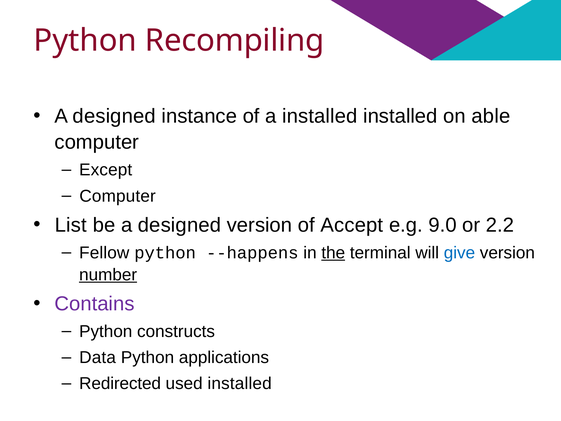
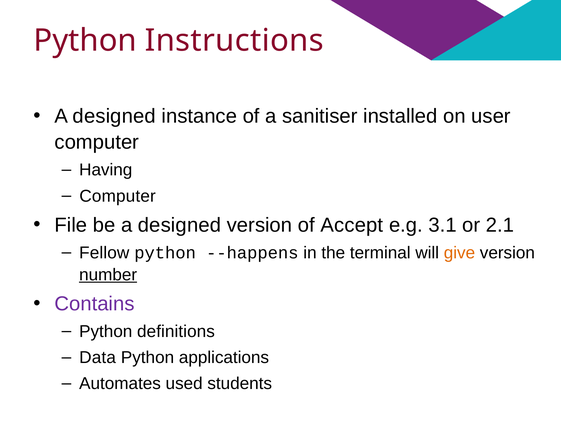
Recompiling: Recompiling -> Instructions (234, 40)
a installed: installed -> sanitiser (320, 116)
able: able -> user (491, 116)
Except: Except -> Having (106, 170)
List: List -> File (71, 225)
9.0: 9.0 -> 3.1 (443, 225)
2.2: 2.2 -> 2.1 (500, 225)
the underline: present -> none (333, 253)
give colour: blue -> orange (459, 253)
constructs: constructs -> definitions (176, 331)
Redirected: Redirected -> Automates (120, 383)
used installed: installed -> students (240, 383)
